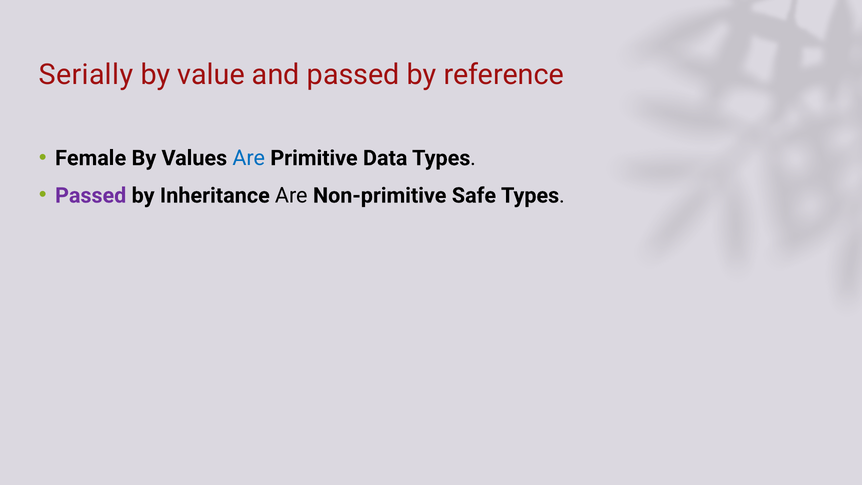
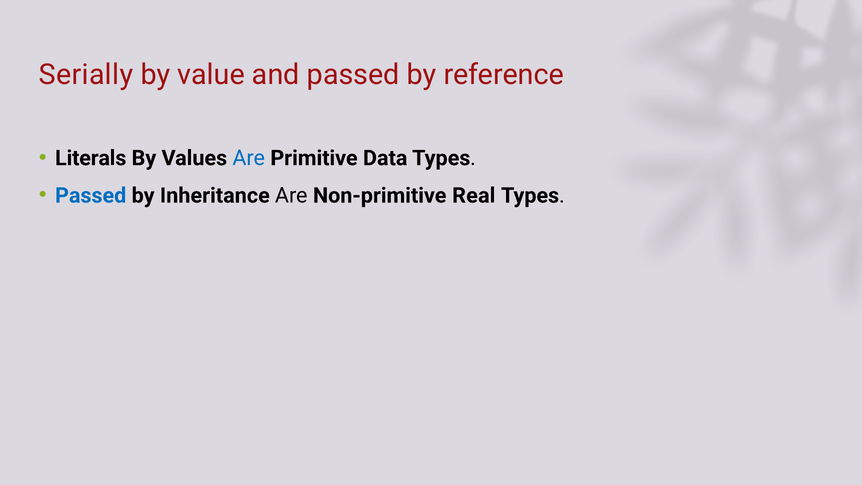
Female: Female -> Literals (91, 158)
Passed colour: purple -> blue (91, 195)
Safe: Safe -> Real (474, 195)
